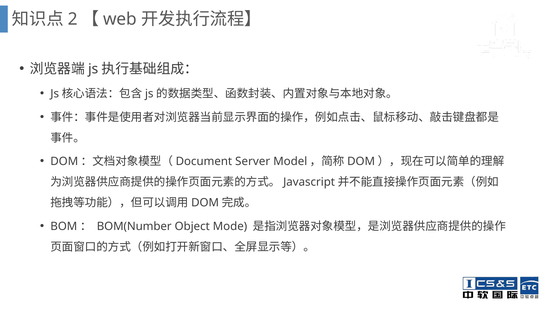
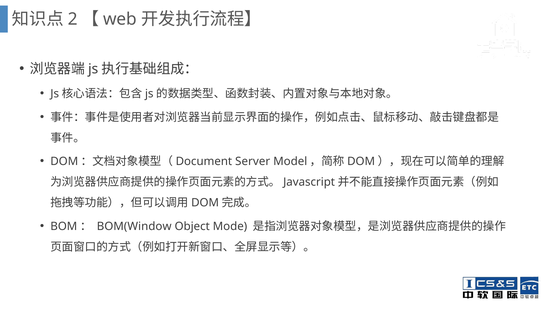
BOM(Number: BOM(Number -> BOM(Window (134, 226)
